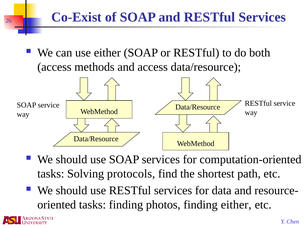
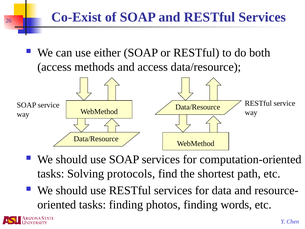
finding either: either -> words (236, 204)
